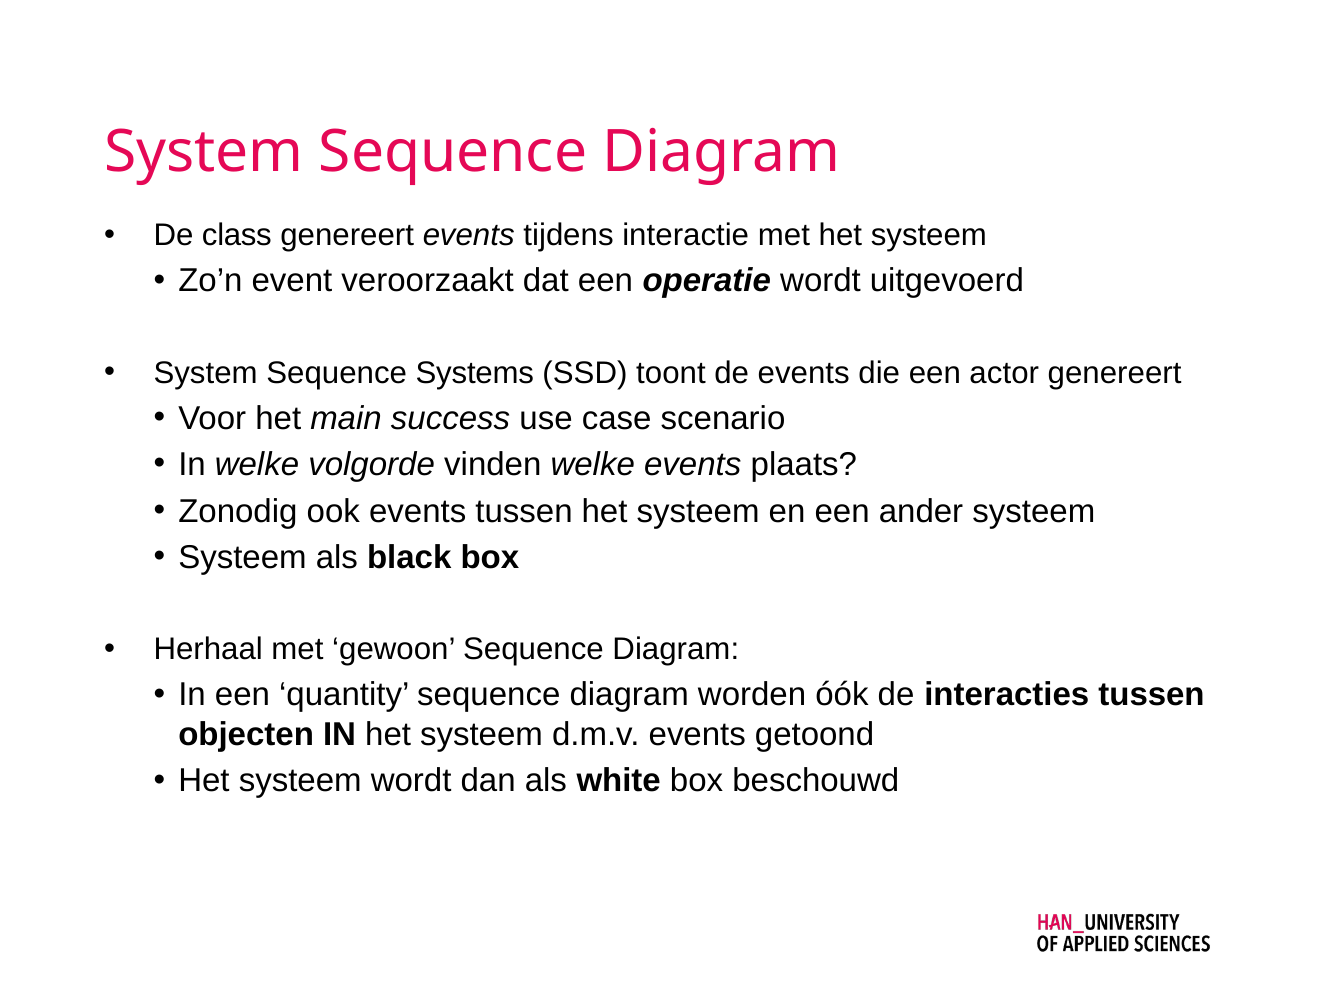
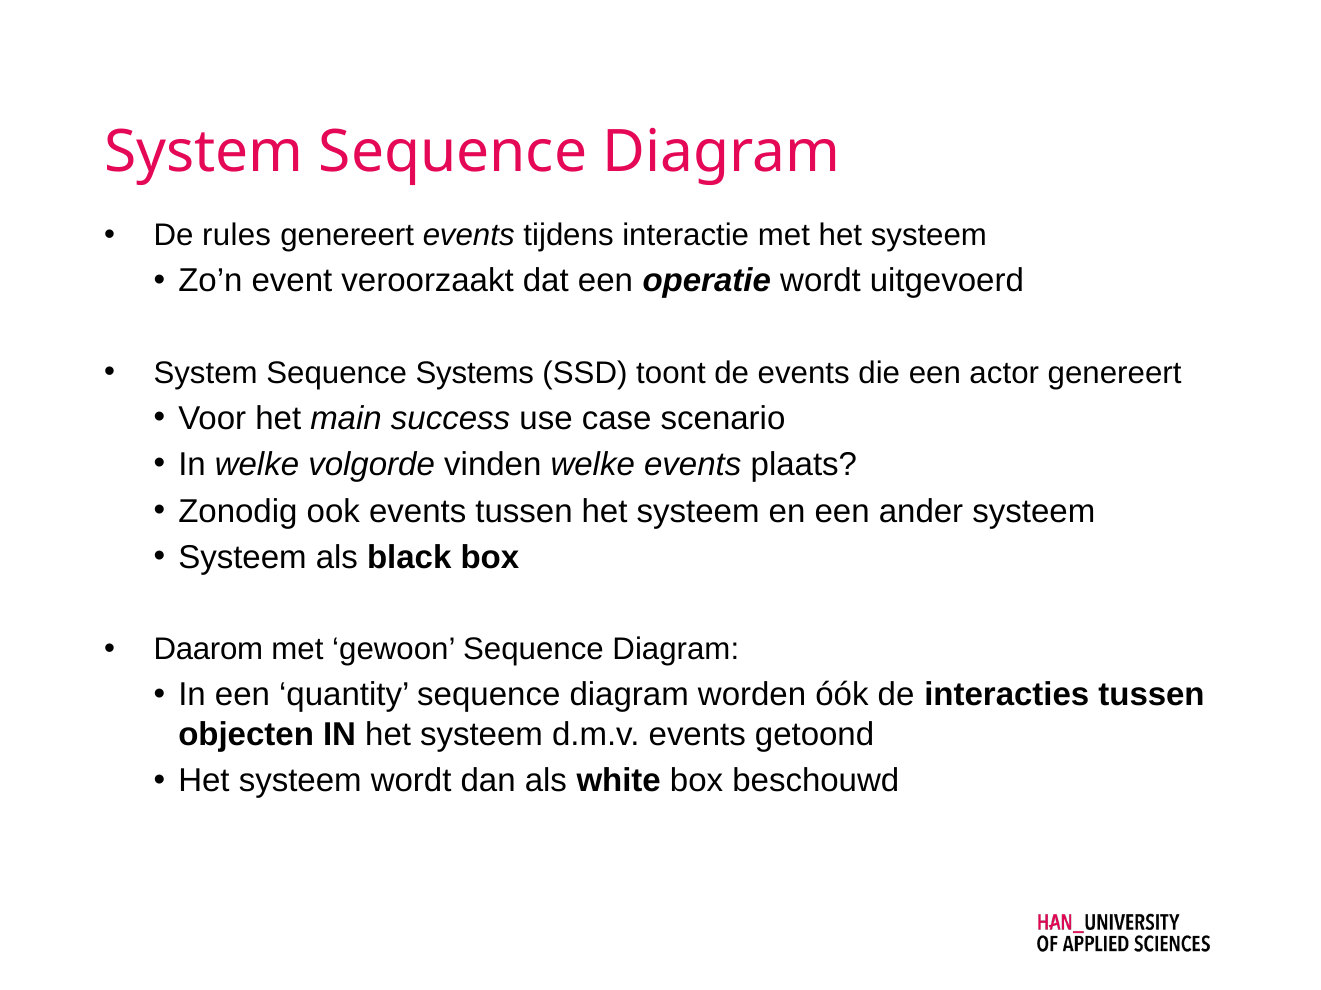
class: class -> rules (237, 236)
Herhaal: Herhaal -> Daarom (208, 650)
